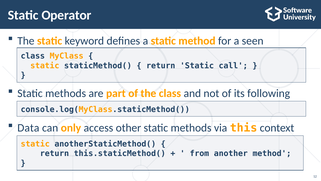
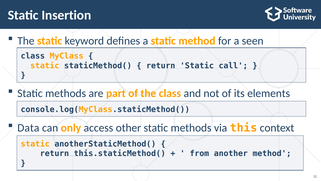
Operator: Operator -> Insertion (66, 15)
following: following -> elements (269, 93)
